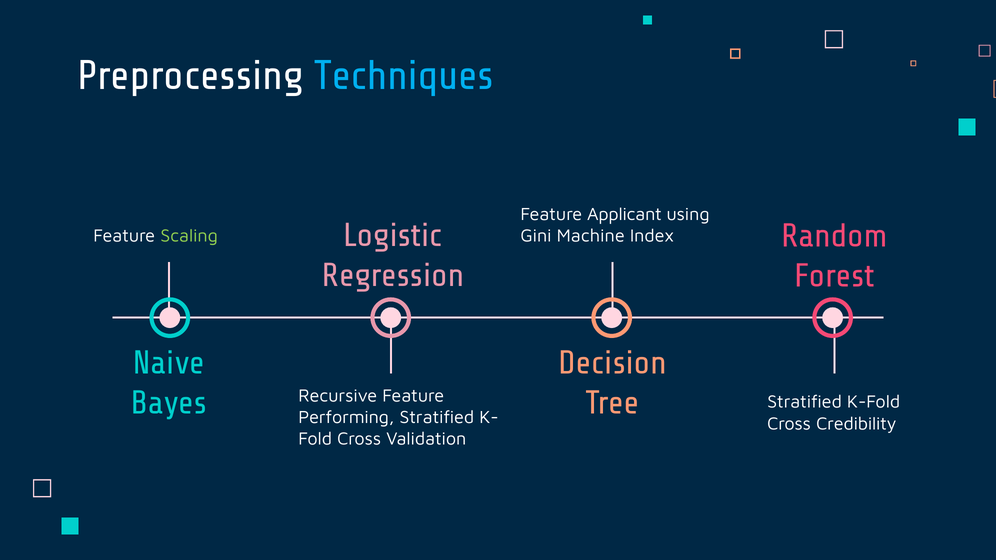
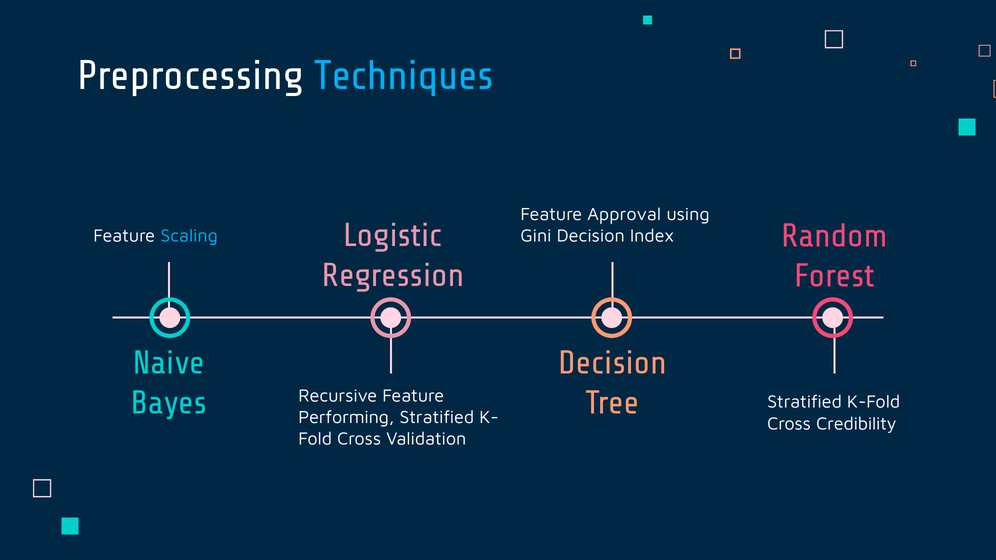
Applicant: Applicant -> Approval (624, 214)
Scaling colour: light green -> light blue (189, 236)
Gini Machine: Machine -> Decision (591, 236)
